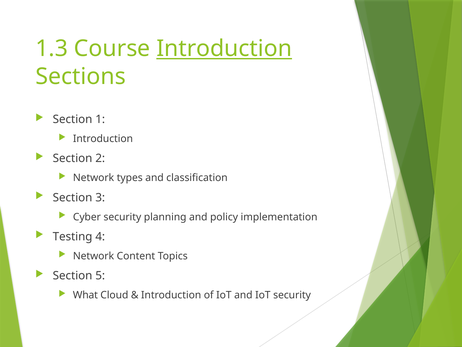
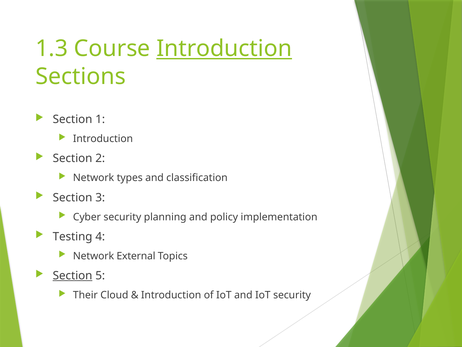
Content: Content -> External (136, 256)
Section underline: none -> present (73, 275)
What: What -> Their (85, 295)
